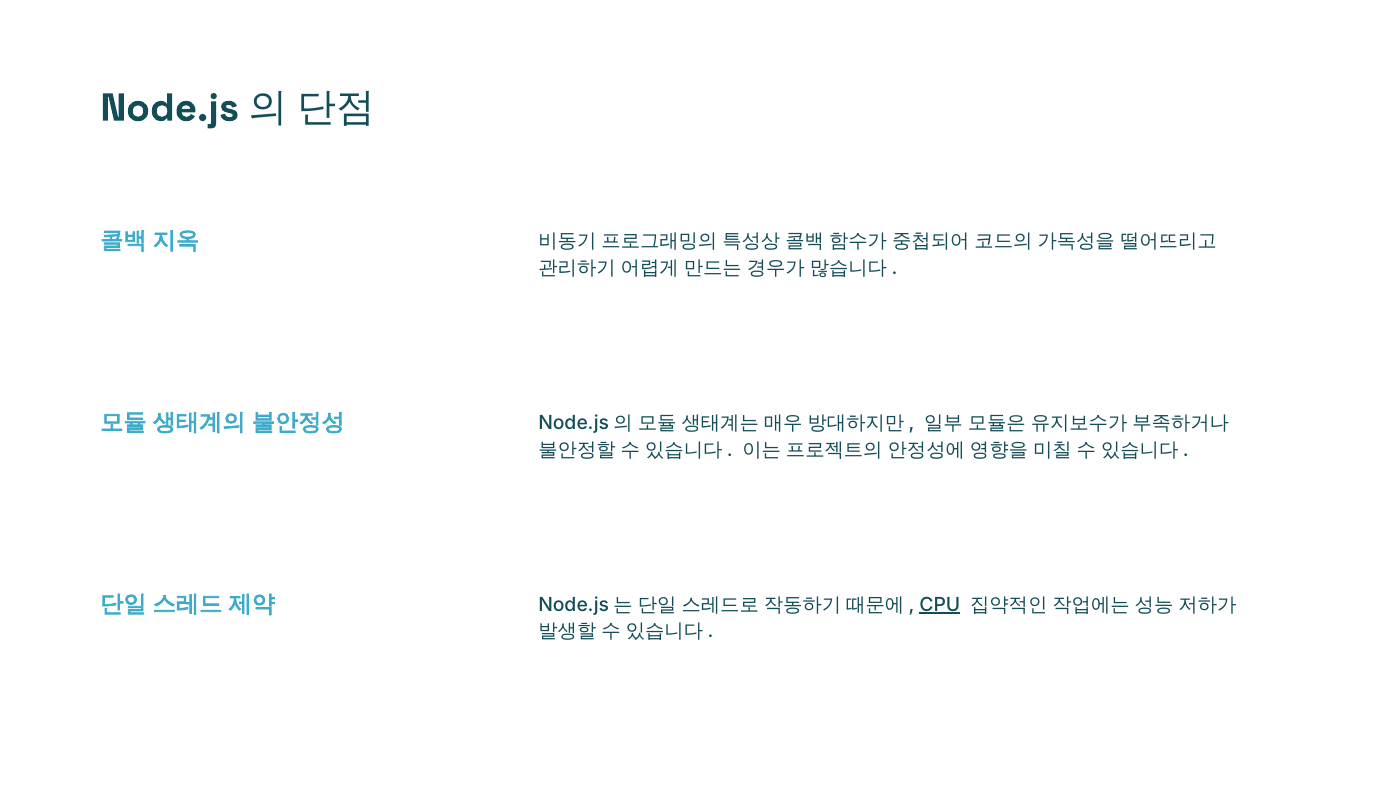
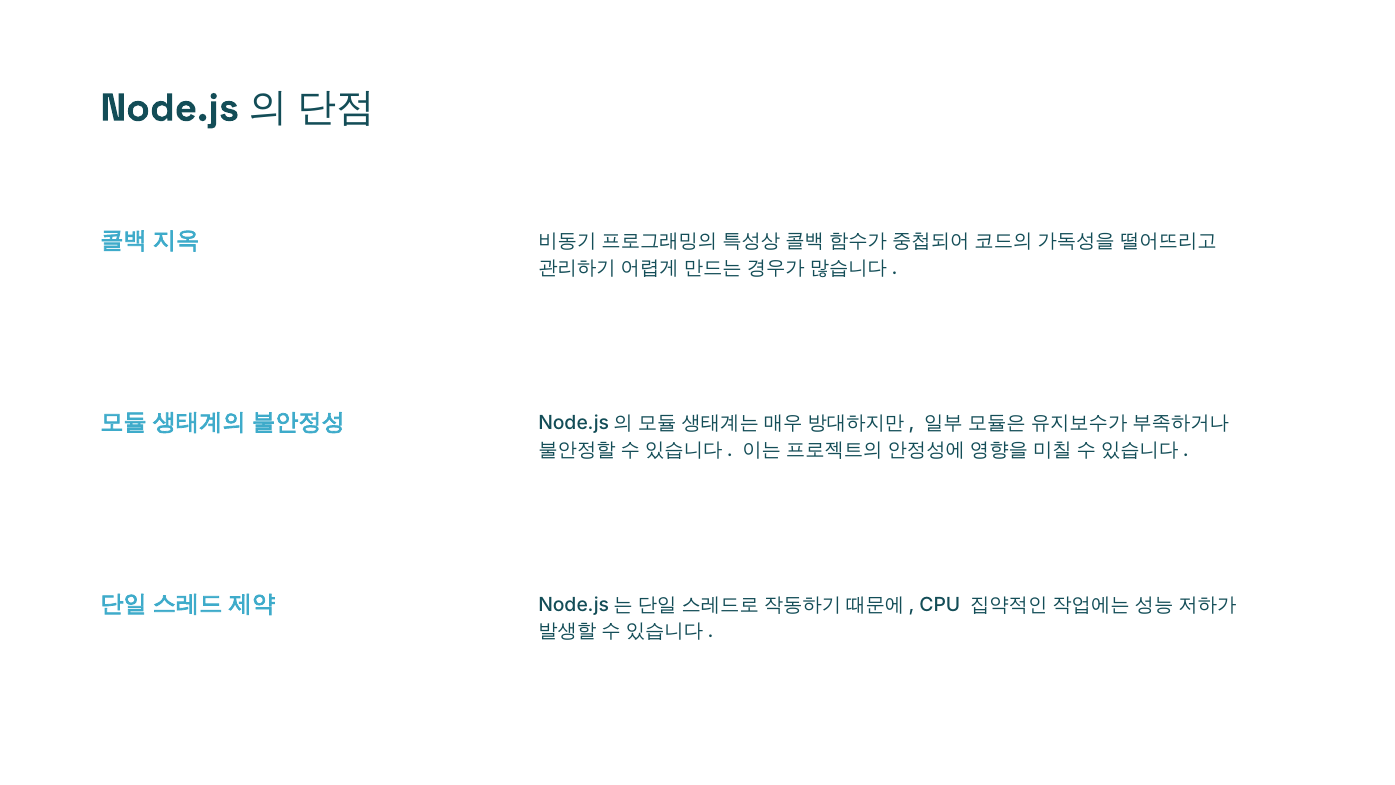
CPU underline: present -> none (940, 604)
